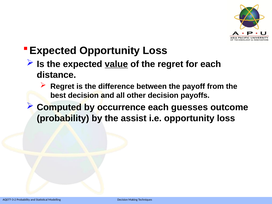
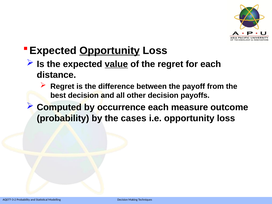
Opportunity underline: none -> present (110, 51)
guesses: guesses -> measure (190, 107)
assist: assist -> cases (134, 118)
